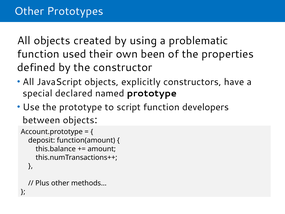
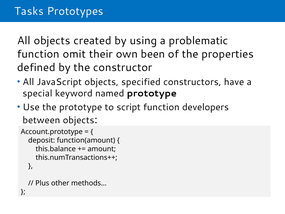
Other: Other -> Tasks (29, 11)
used: used -> omit (74, 54)
explicitly: explicitly -> specified (141, 82)
declared: declared -> keyword (74, 93)
